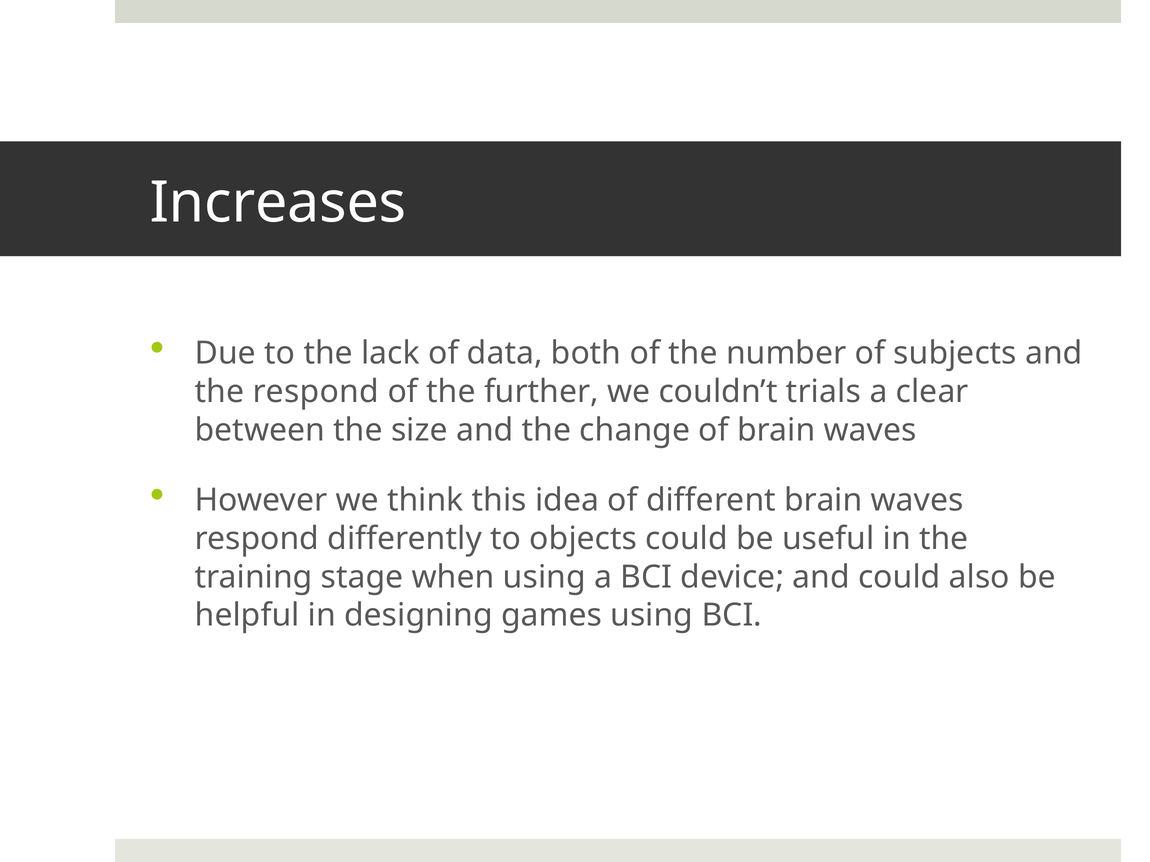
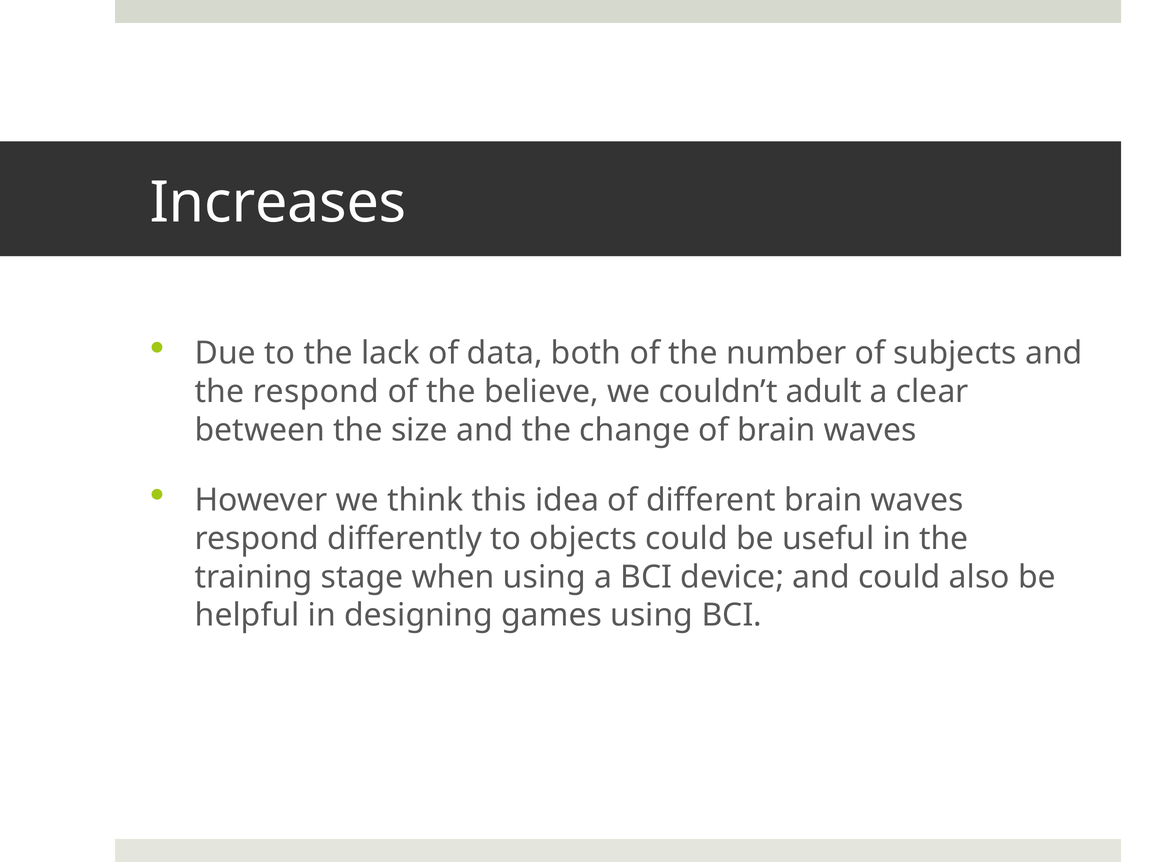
further: further -> believe (541, 392)
trials: trials -> adult (824, 392)
